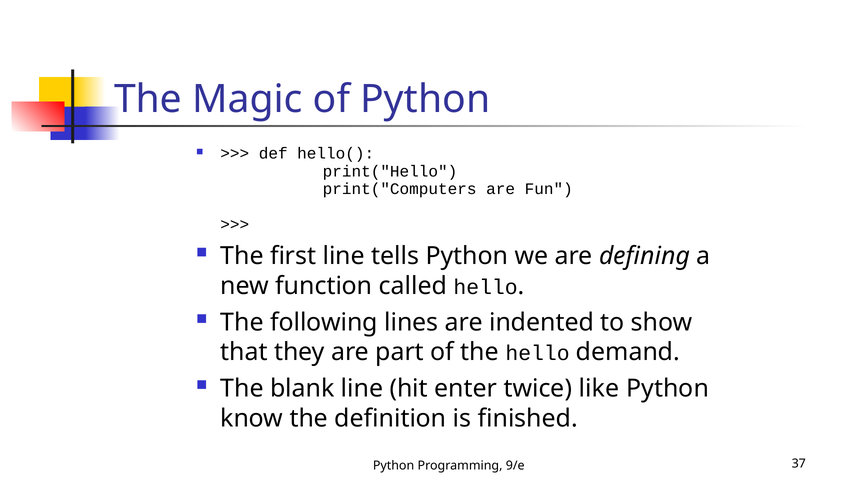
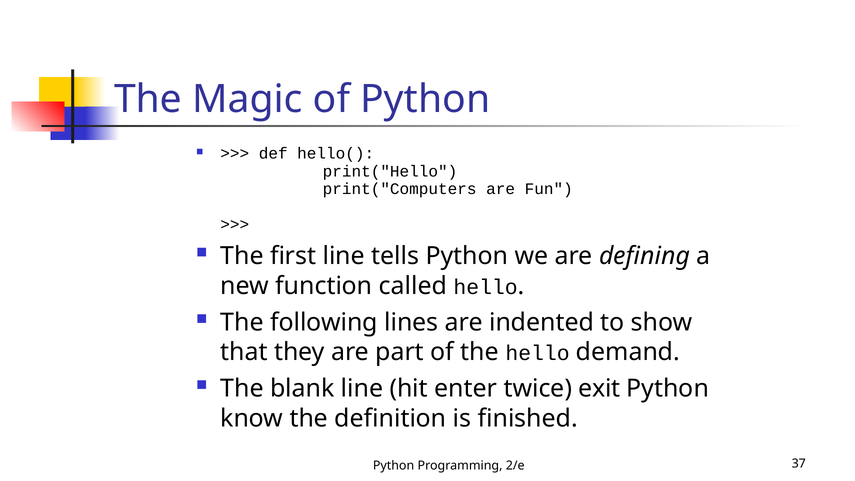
like: like -> exit (599, 388)
9/e: 9/e -> 2/e (515, 466)
